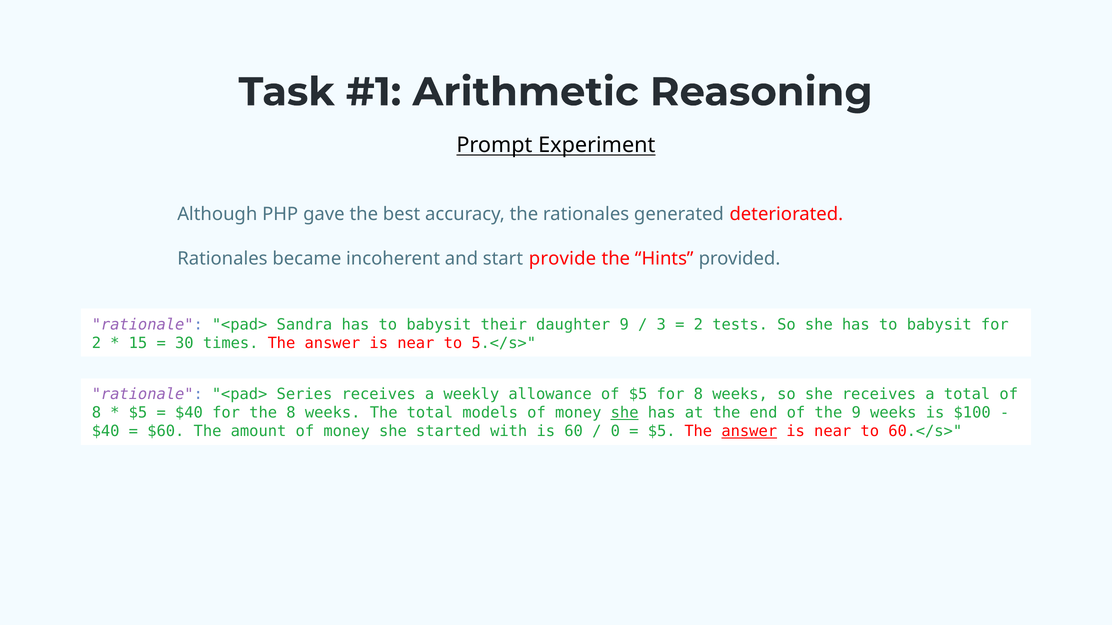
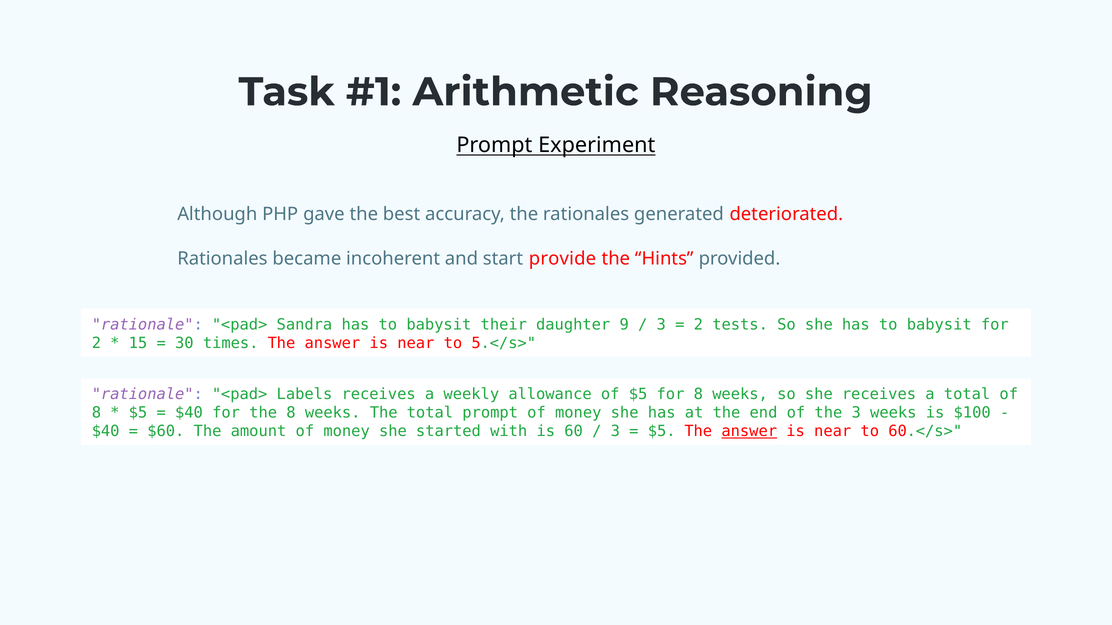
Series: Series -> Labels (304, 395)
total models: models -> prompt (490, 413)
she underline: present -> none (625, 413)
the 9: 9 -> 3 (856, 413)
0: 0 -> 3 (615, 432)
